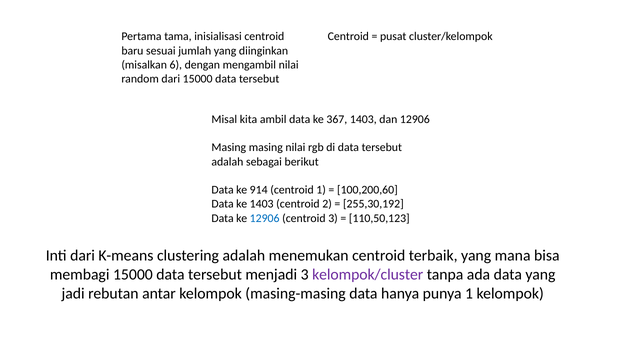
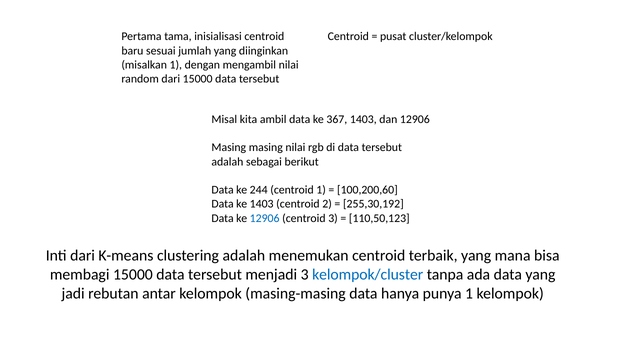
misalkan 6: 6 -> 1 (176, 65)
914: 914 -> 244 (259, 190)
kelompok/cluster colour: purple -> blue (368, 275)
